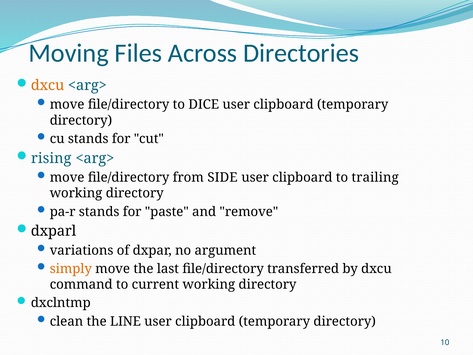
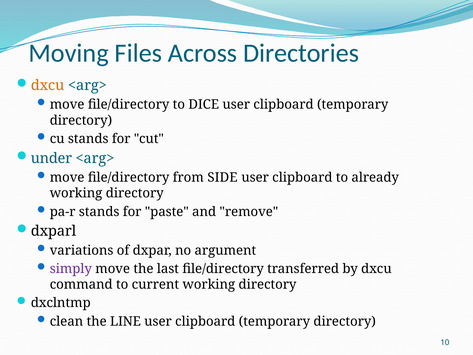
rising: rising -> under (51, 158)
trailing: trailing -> already (375, 177)
simply colour: orange -> purple (71, 269)
